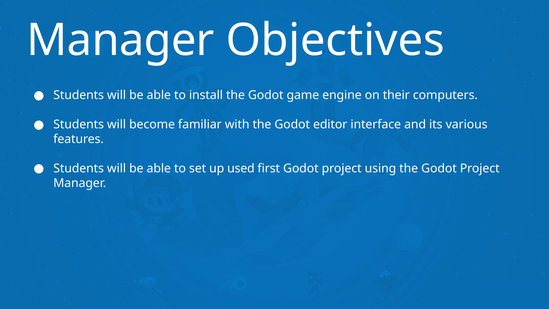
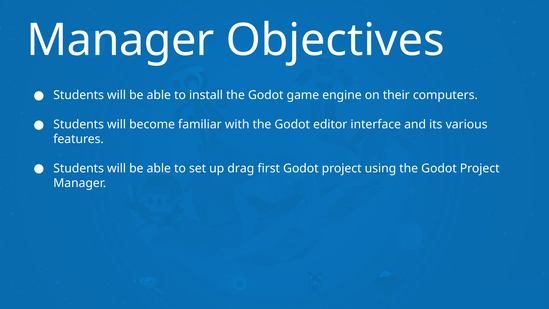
used: used -> drag (241, 168)
